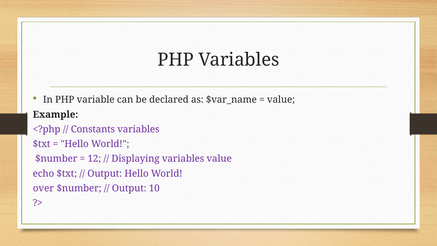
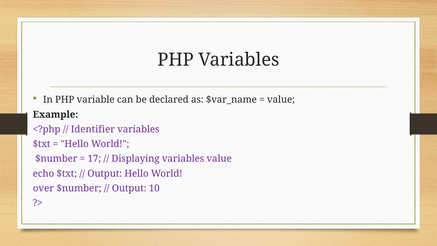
Constants: Constants -> Identifier (93, 129)
12: 12 -> 17 (94, 159)
